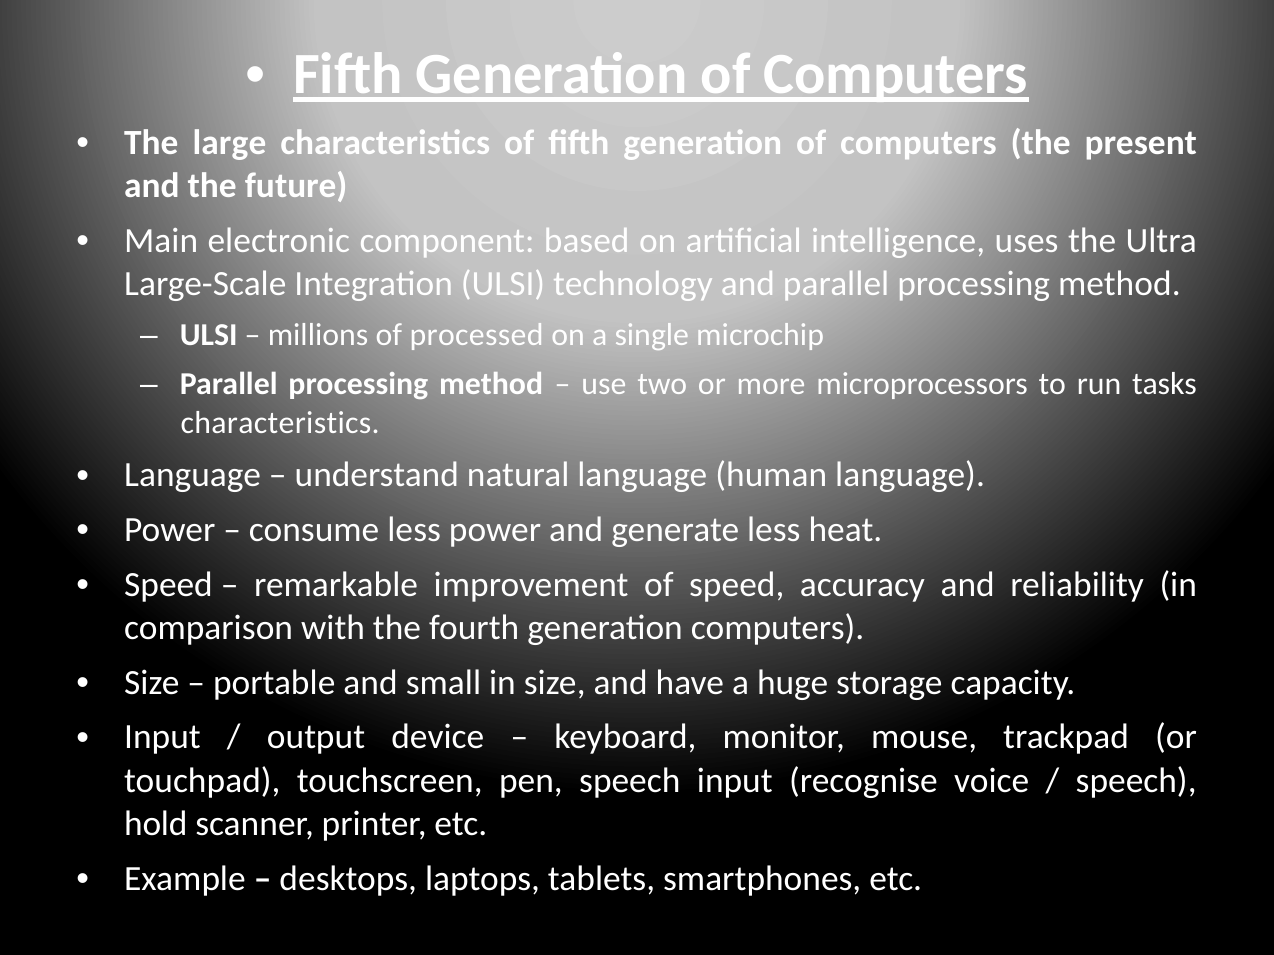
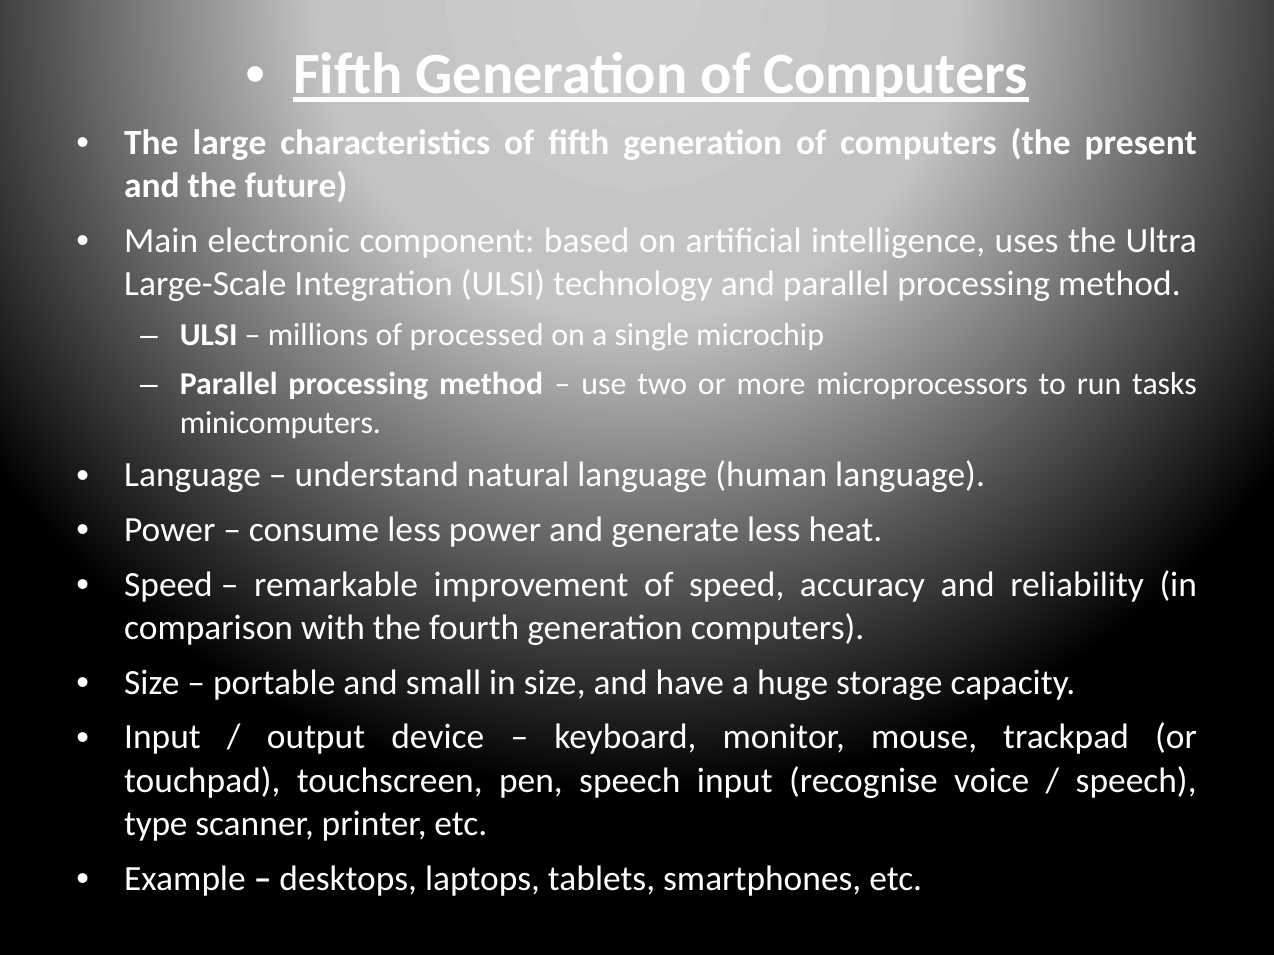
characteristics: characteristics -> minicomputers (280, 423)
hold: hold -> type (156, 824)
